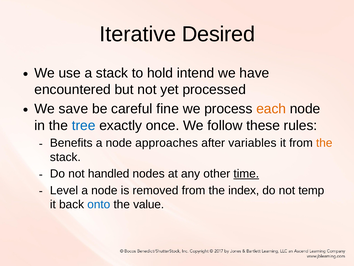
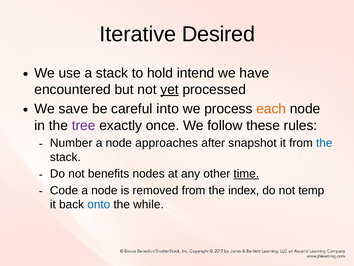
yet underline: none -> present (170, 89)
fine: fine -> into (168, 109)
tree colour: blue -> purple (84, 125)
Benefits: Benefits -> Number (71, 143)
variables: variables -> snapshot (252, 143)
the colour: orange -> blue (324, 143)
handled: handled -> benefits (109, 173)
Level: Level -> Code (64, 190)
value: value -> while (149, 204)
